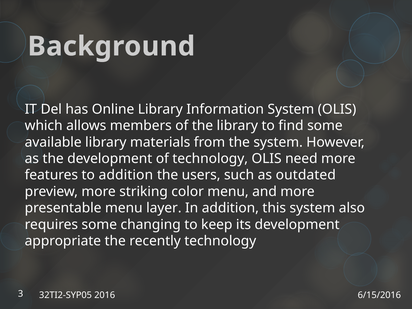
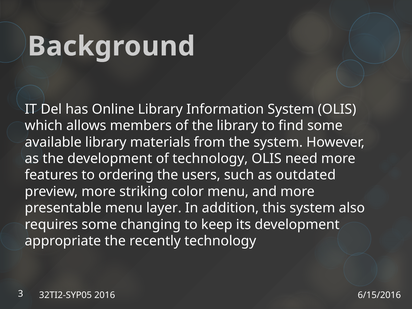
to addition: addition -> ordering (126, 175)
